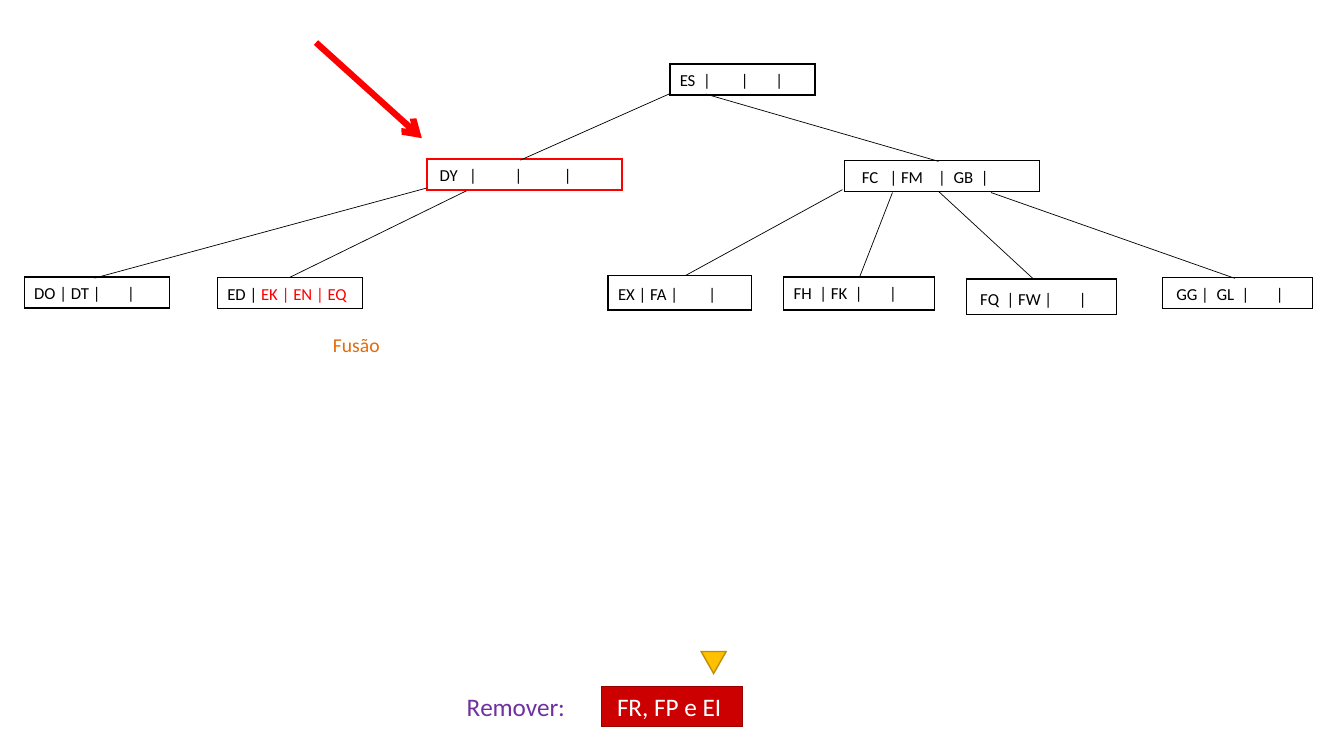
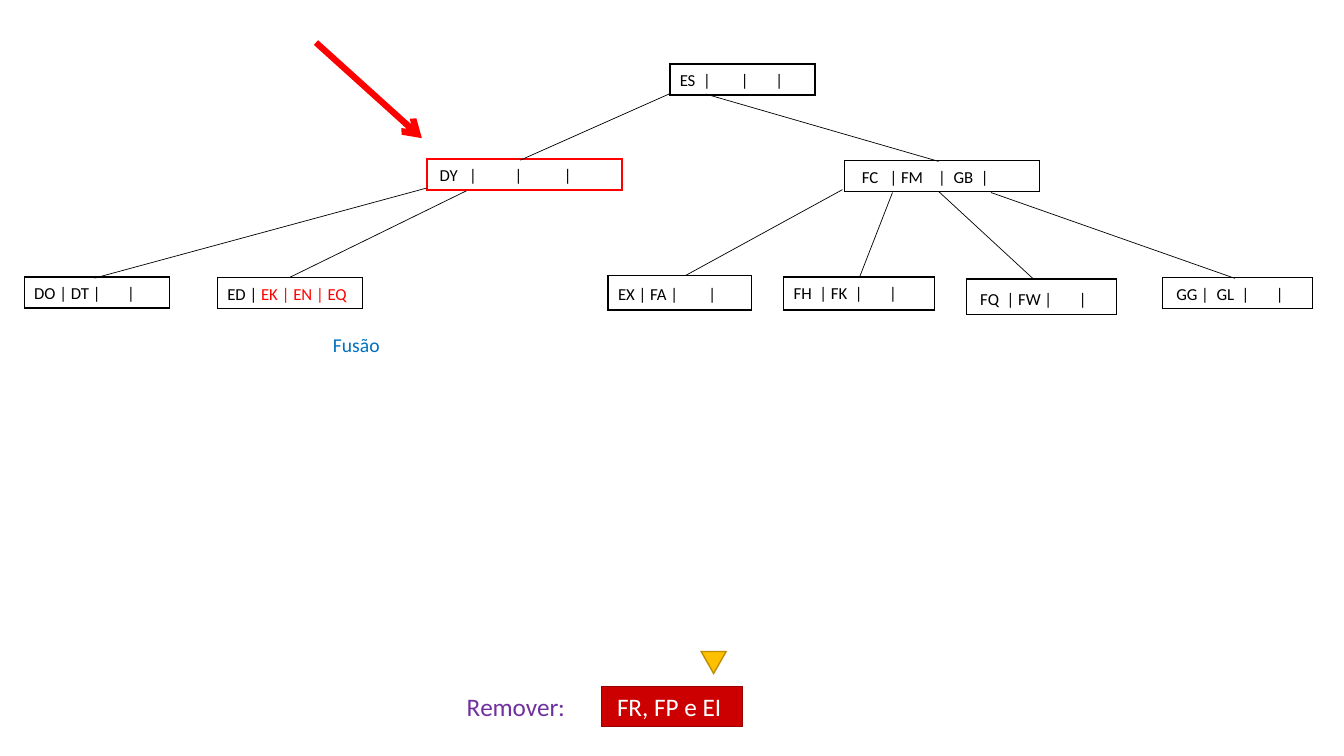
Fusão colour: orange -> blue (356, 346)
